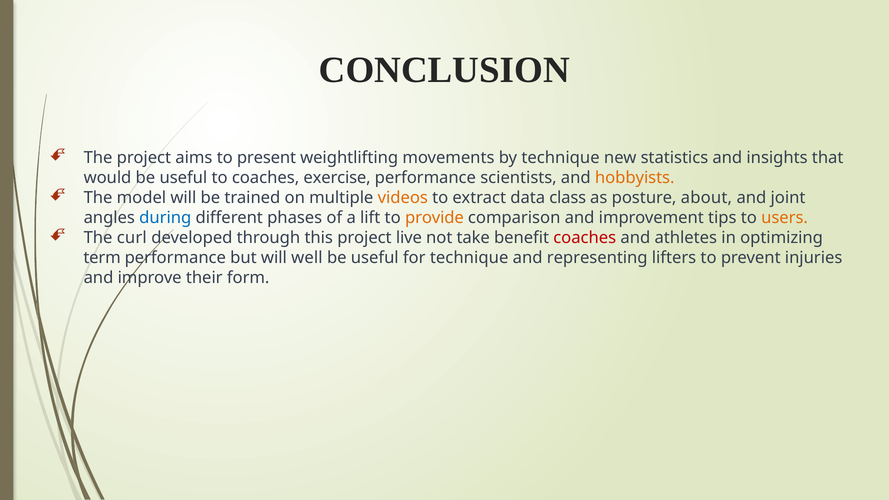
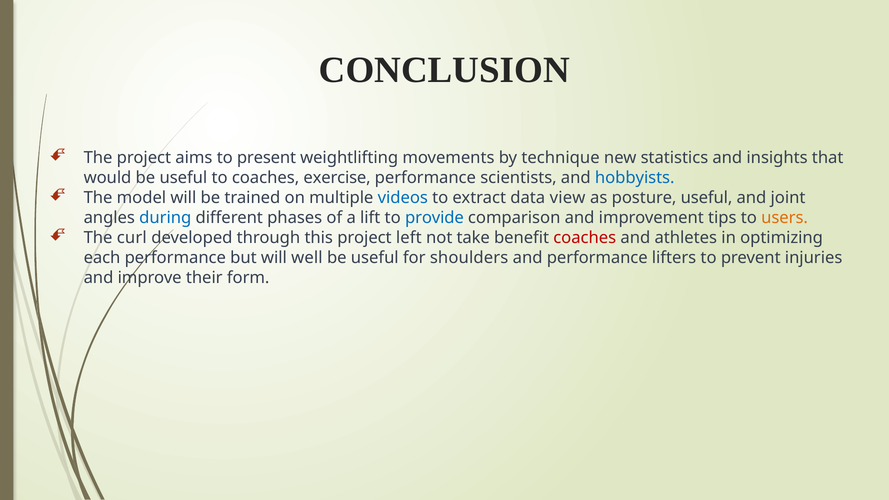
hobbyists colour: orange -> blue (635, 178)
videos colour: orange -> blue (403, 198)
class: class -> view (568, 198)
posture about: about -> useful (707, 198)
provide colour: orange -> blue (434, 218)
live: live -> left (409, 238)
term: term -> each (102, 258)
for technique: technique -> shoulders (469, 258)
and representing: representing -> performance (597, 258)
